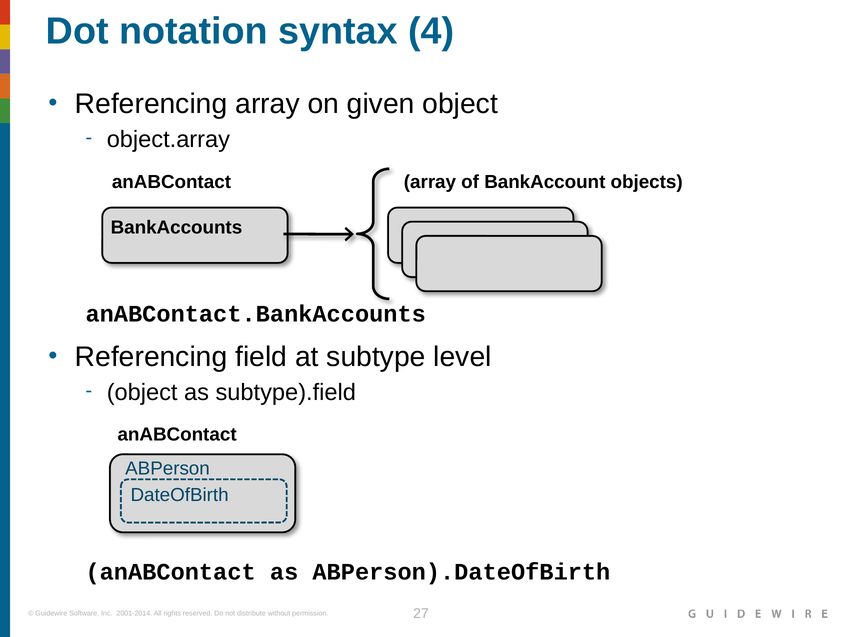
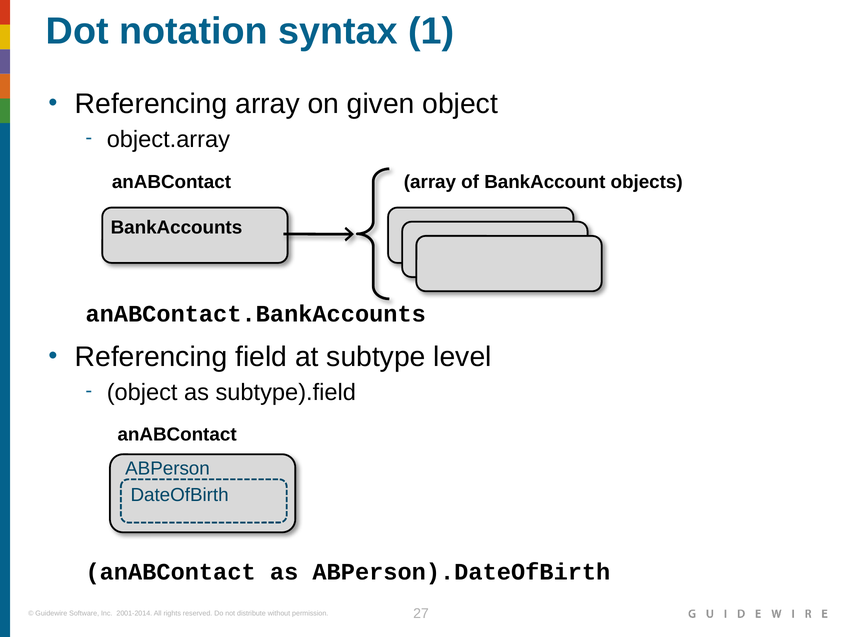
4: 4 -> 1 (431, 31)
